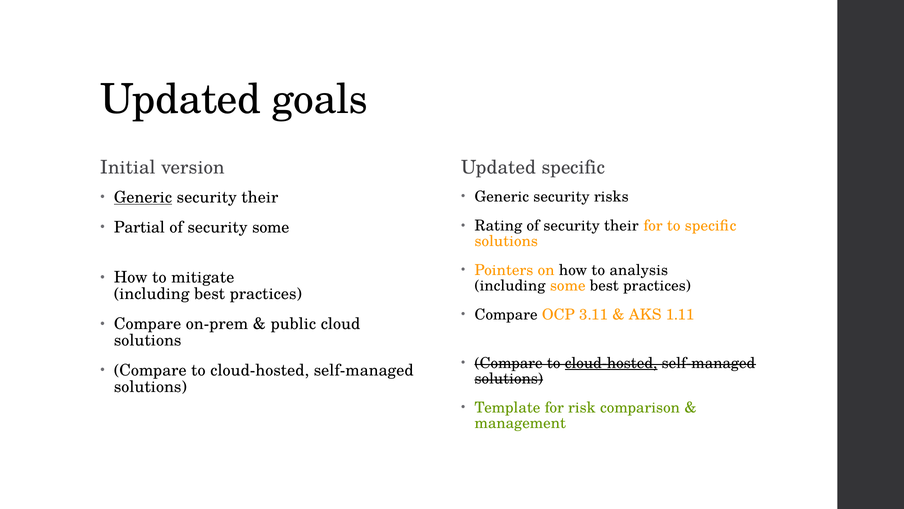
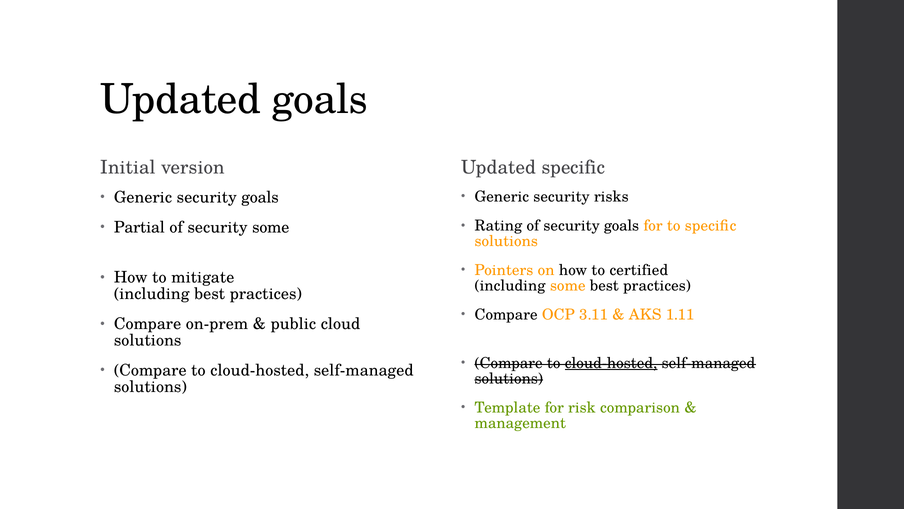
Generic underline: present -> none (143, 197)
their: their -> goals (260, 197)
of security their: their -> goals (621, 226)
analysis: analysis -> certified (639, 270)
